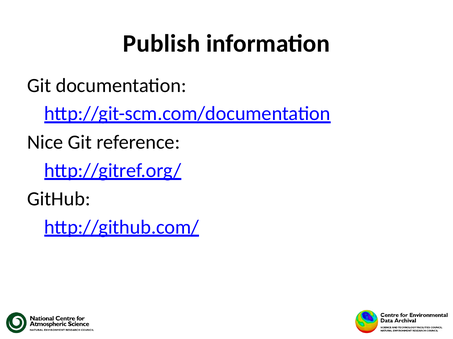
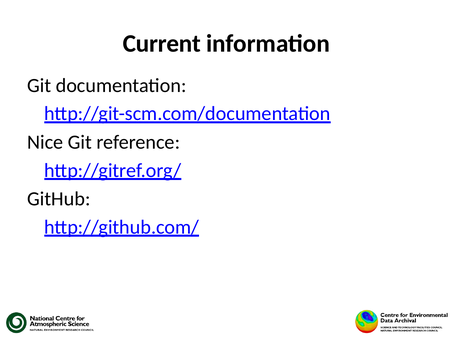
Publish: Publish -> Current (162, 44)
